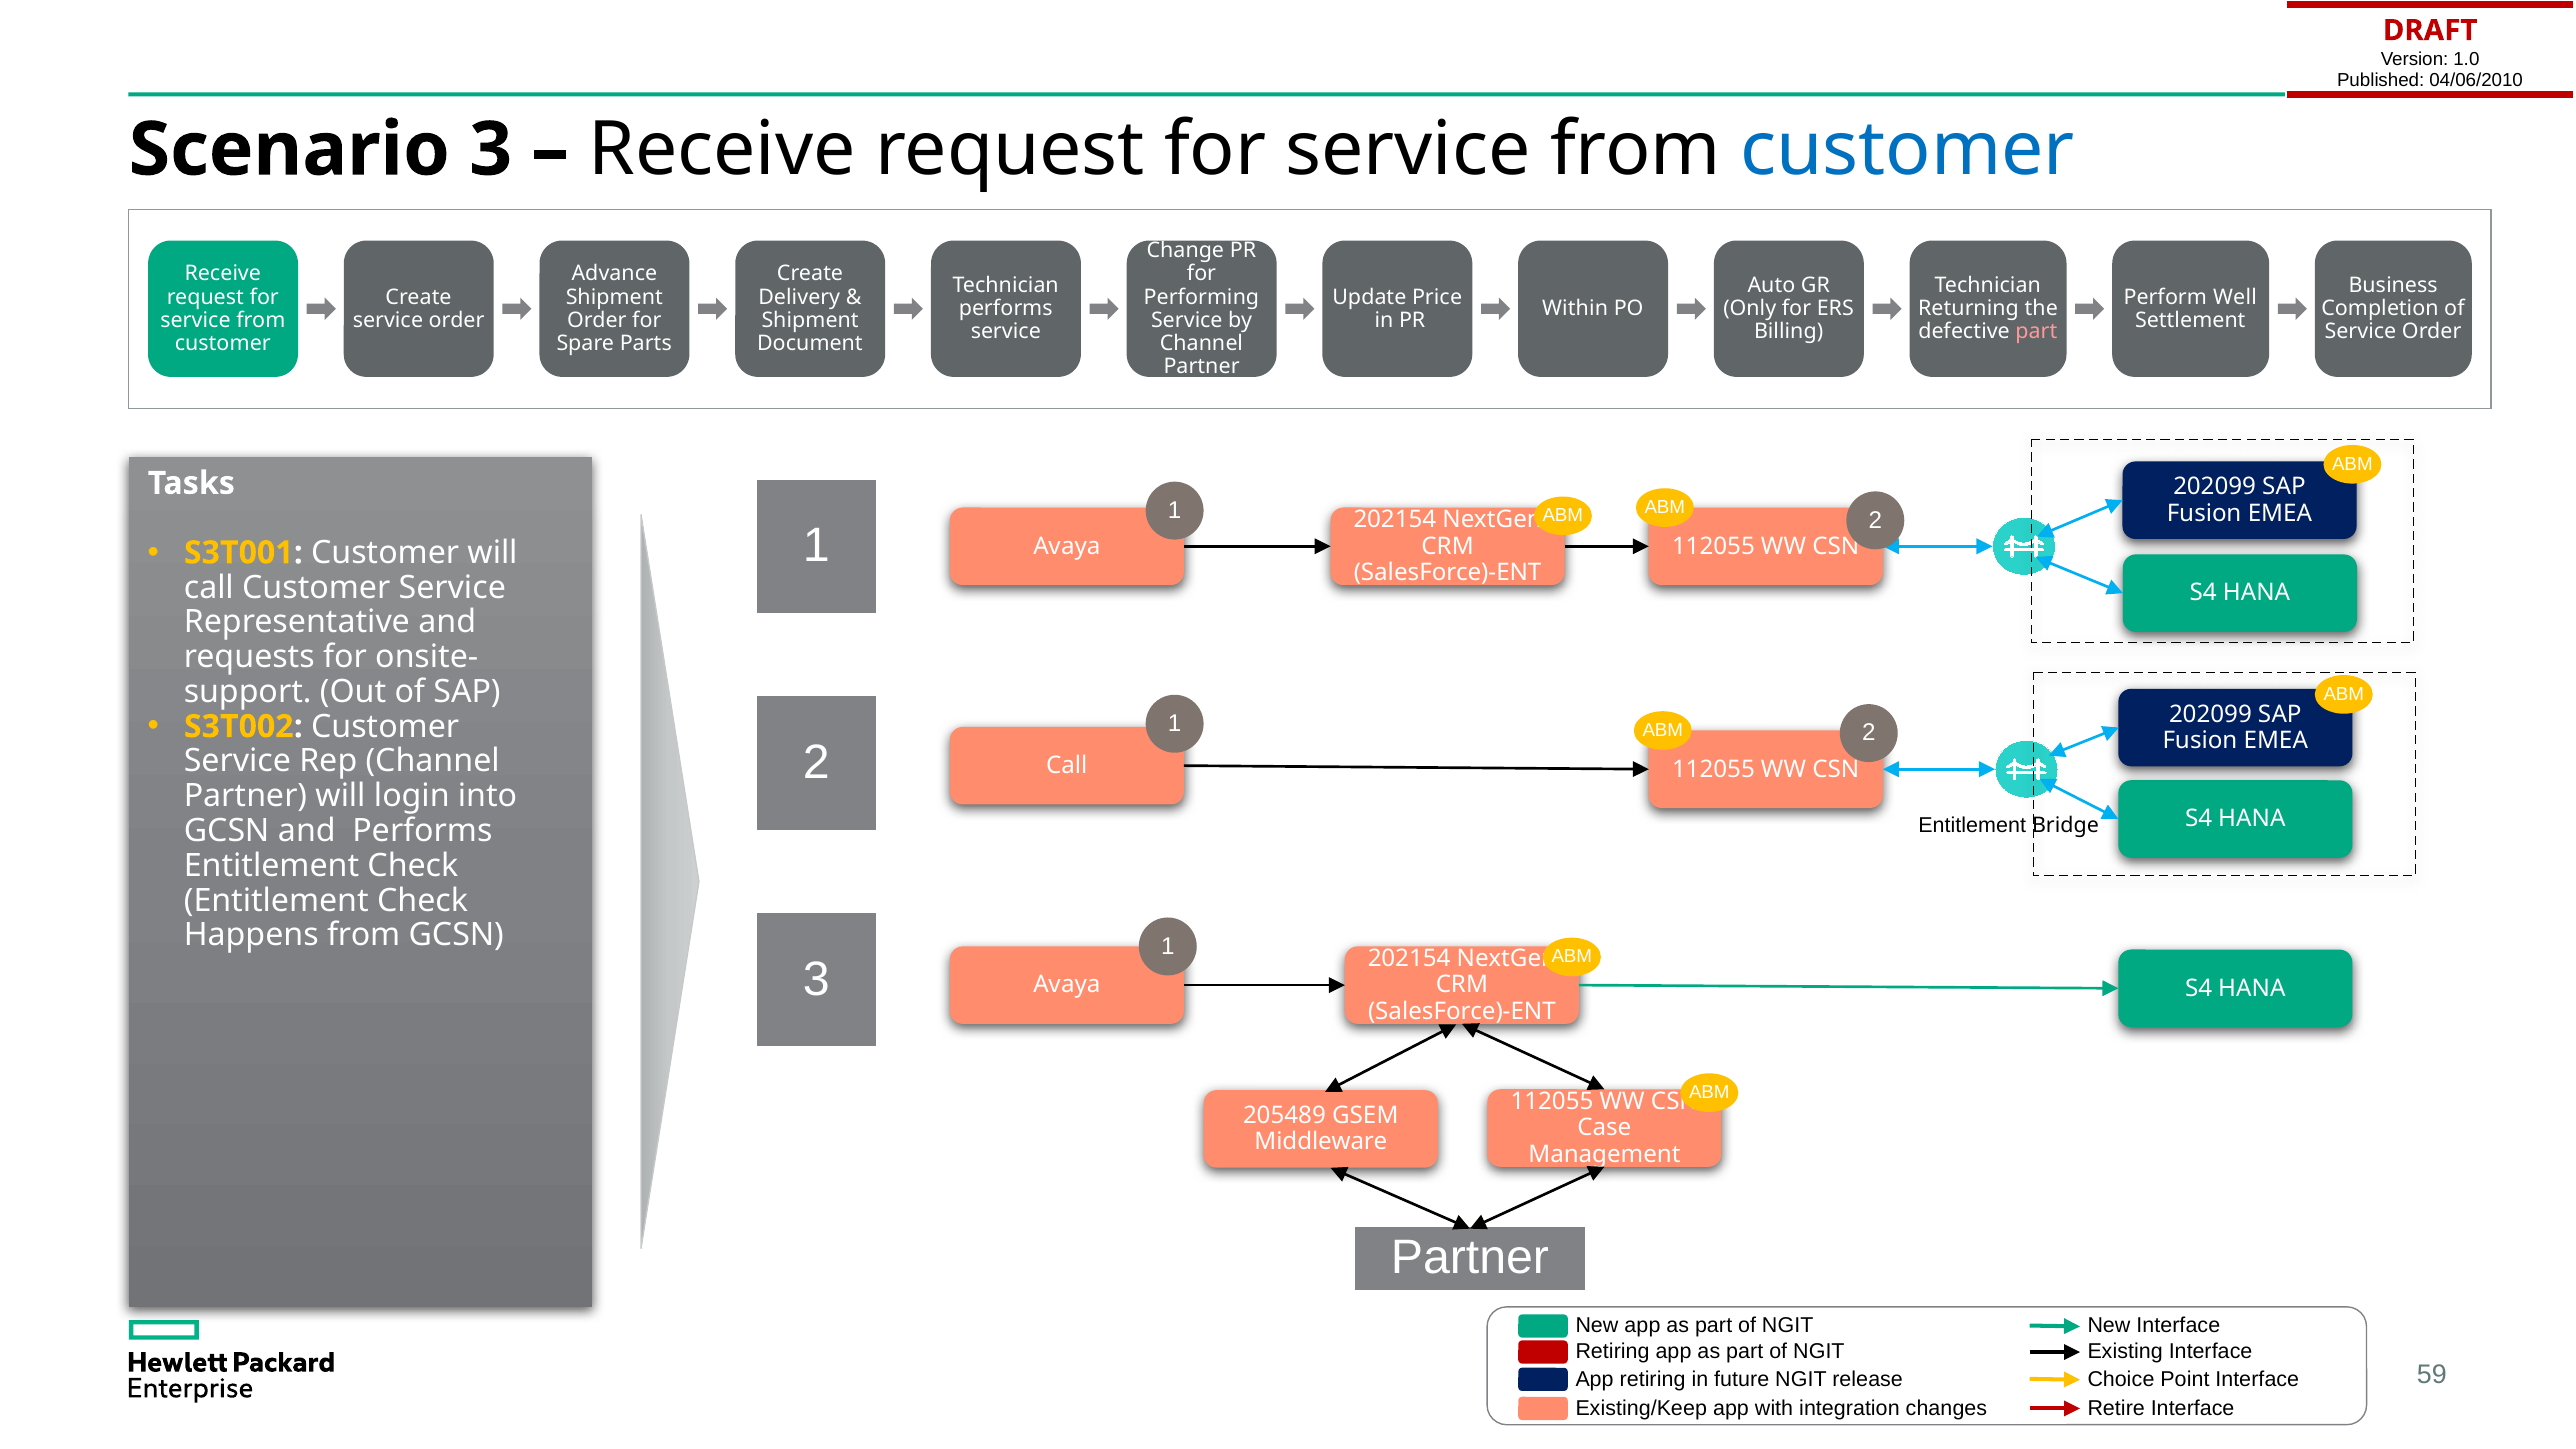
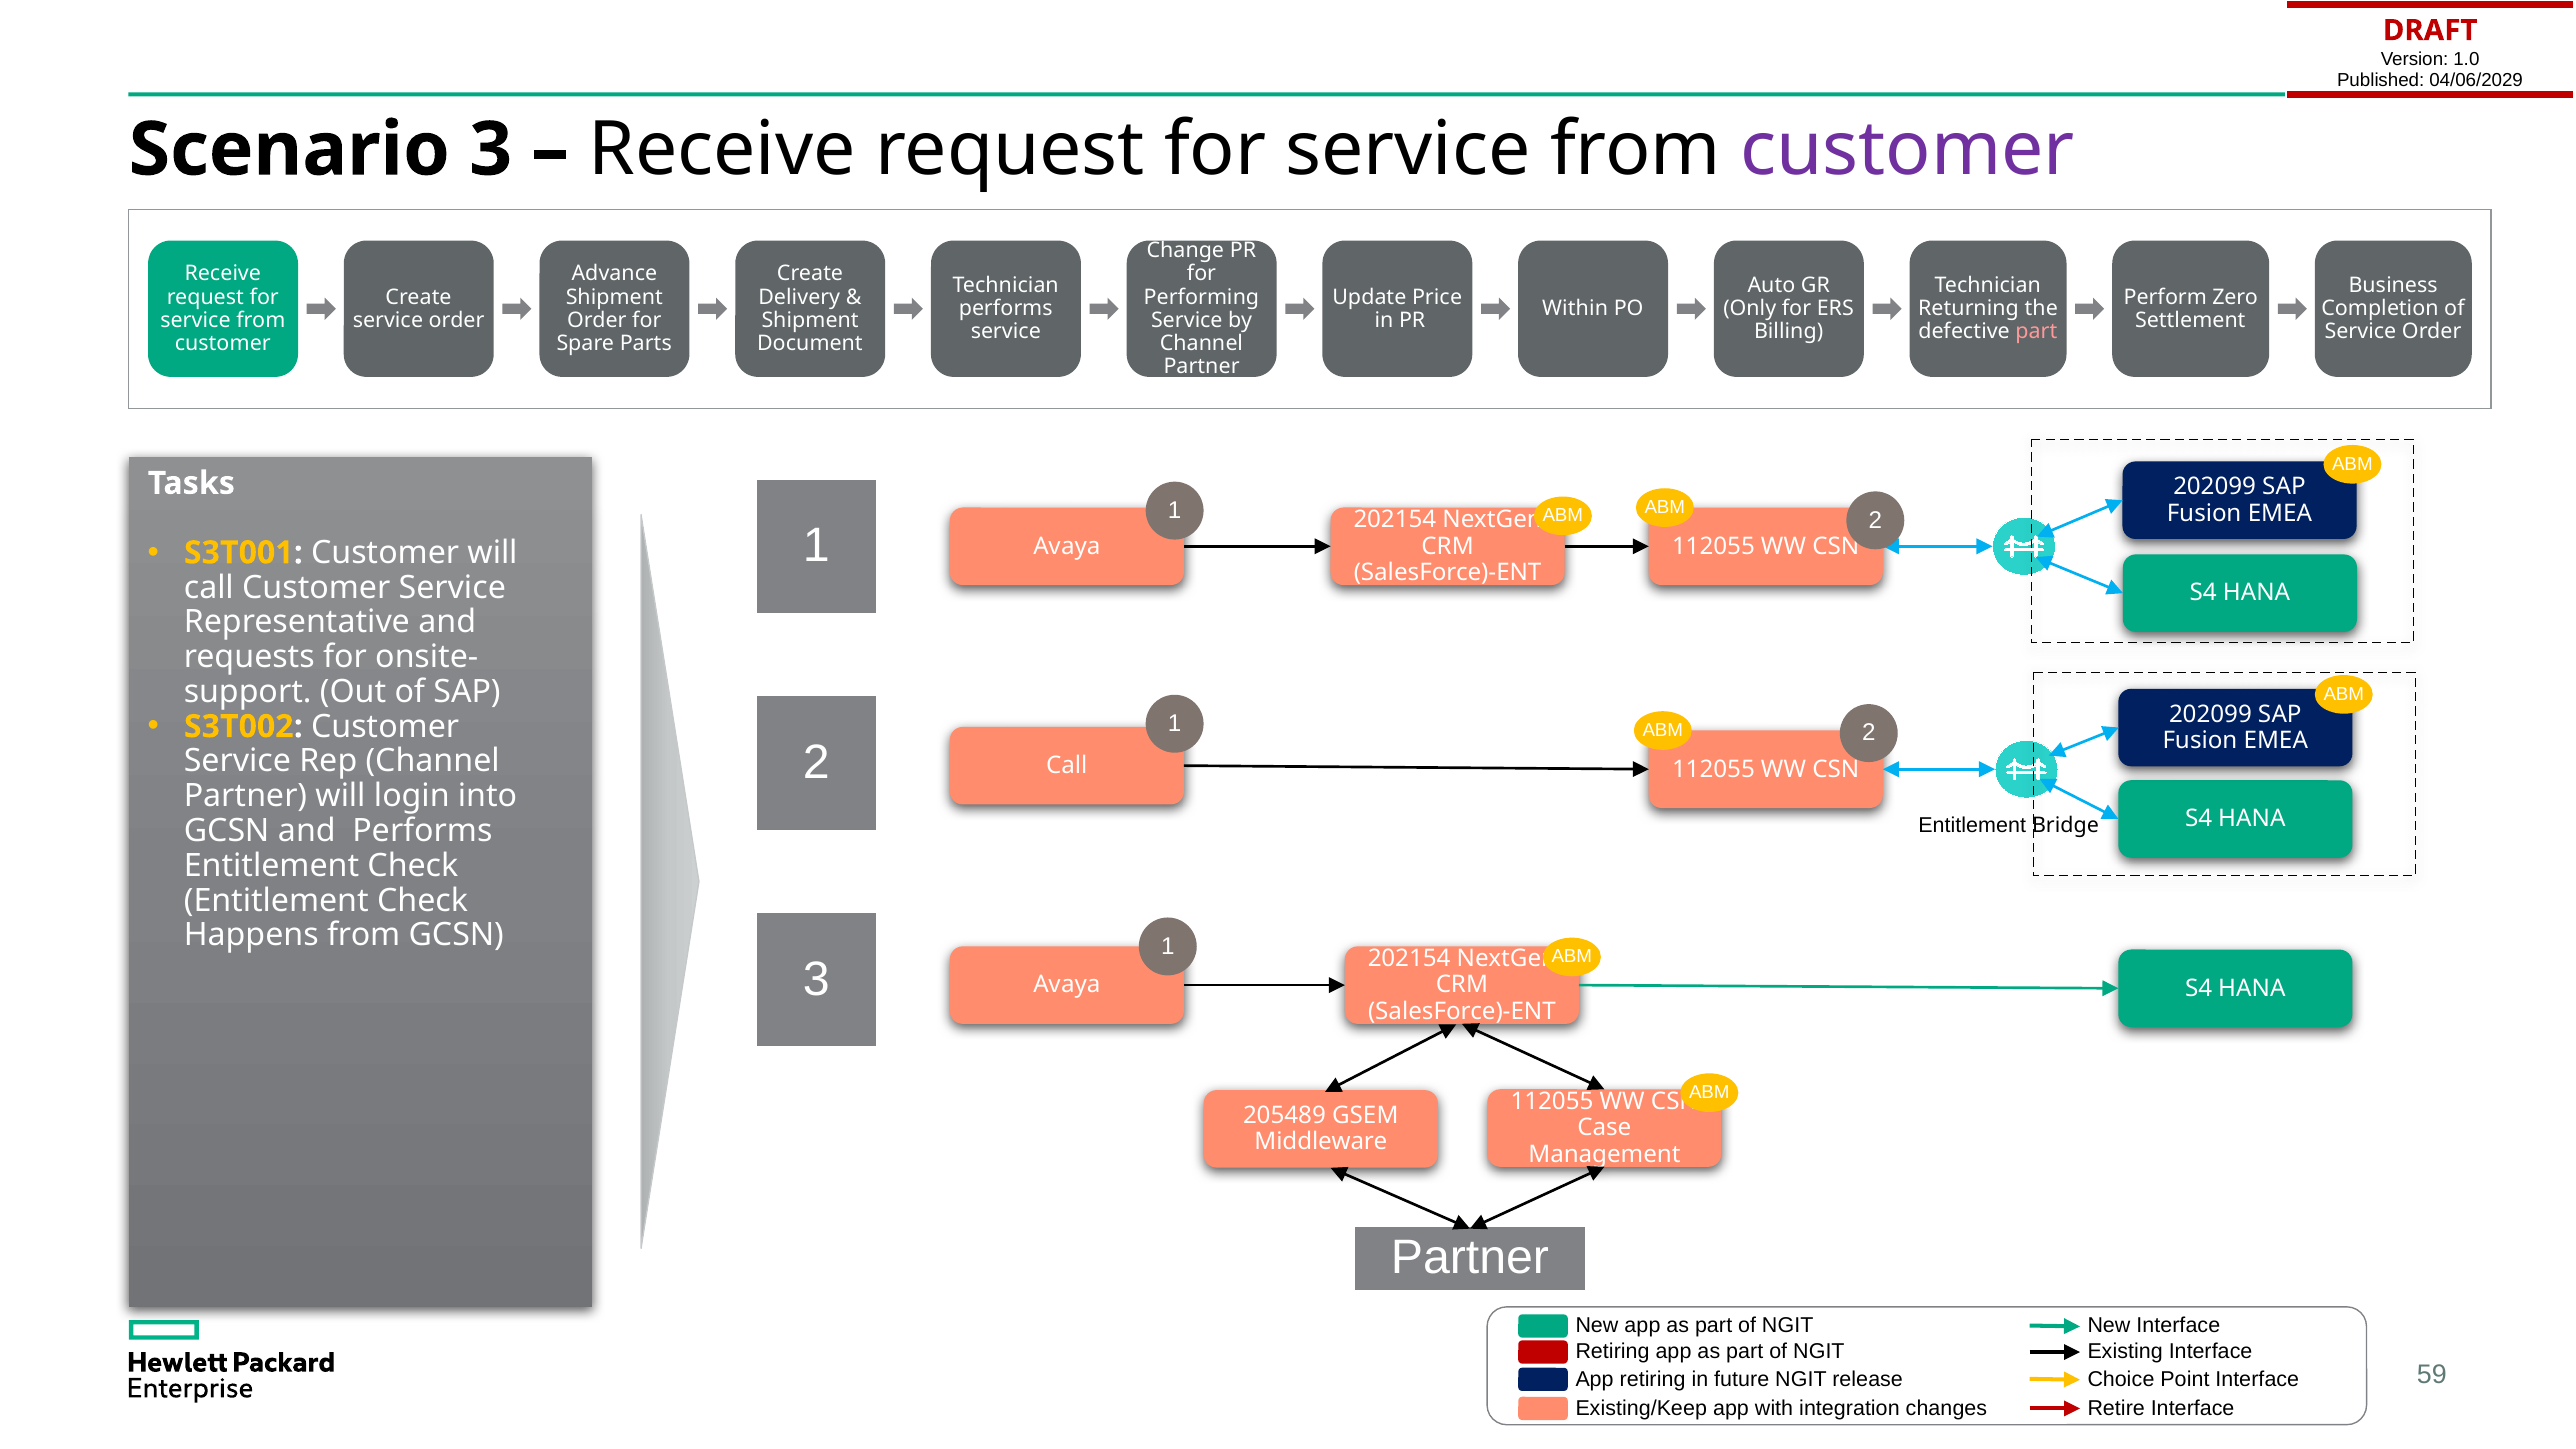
04/06/2010: 04/06/2010 -> 04/06/2029 (2476, 81)
customer colour: blue -> purple (1908, 150)
Well: Well -> Zero (2235, 297)
